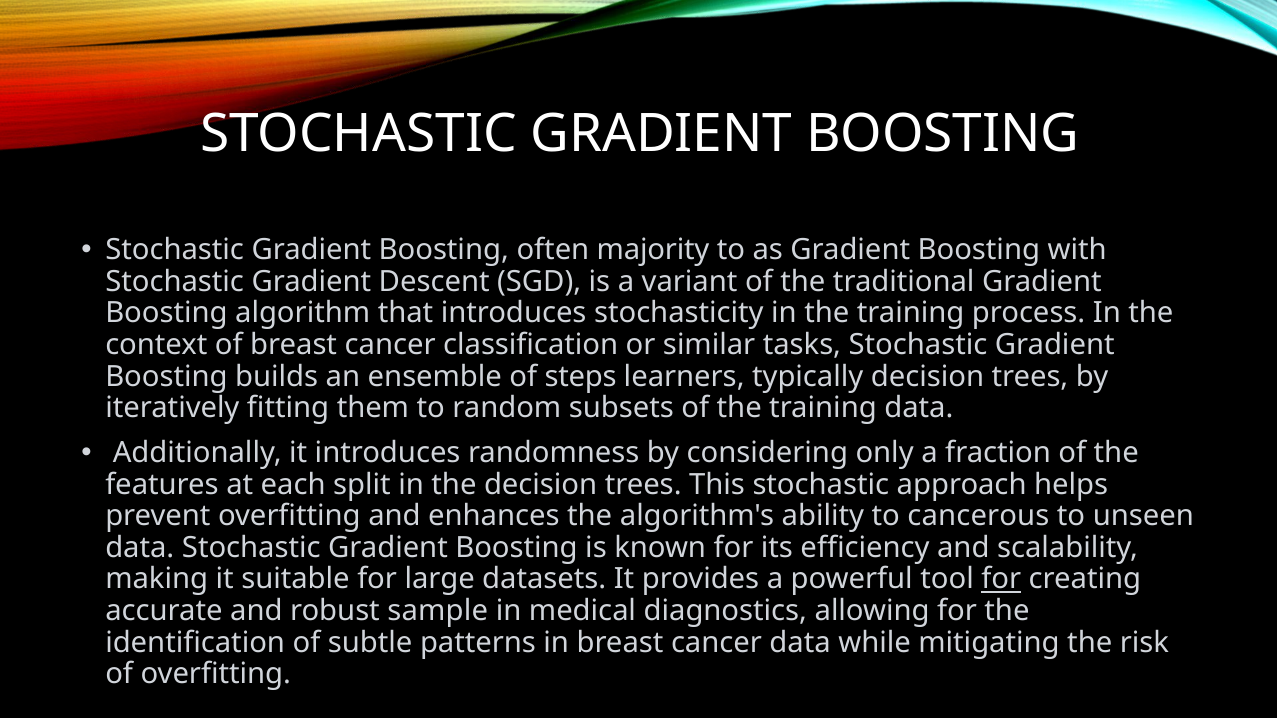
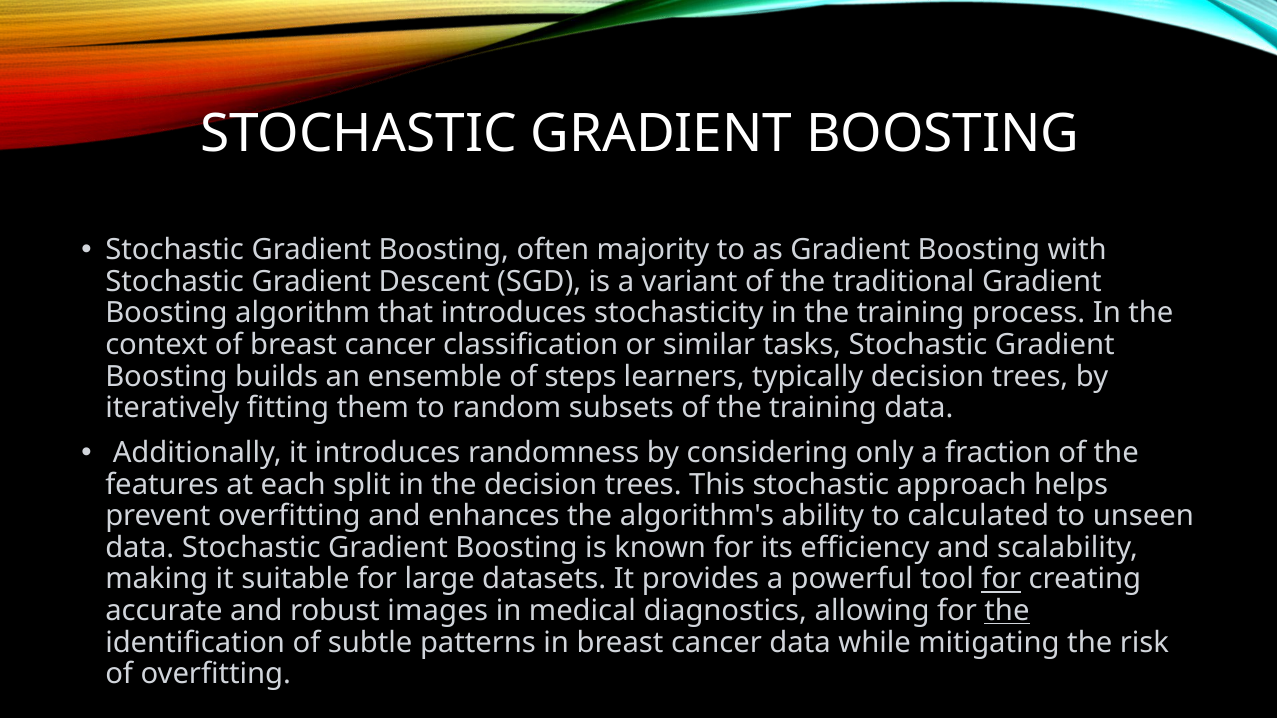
cancerous: cancerous -> calculated (978, 516)
sample: sample -> images (438, 611)
the underline: none -> present (1007, 611)
